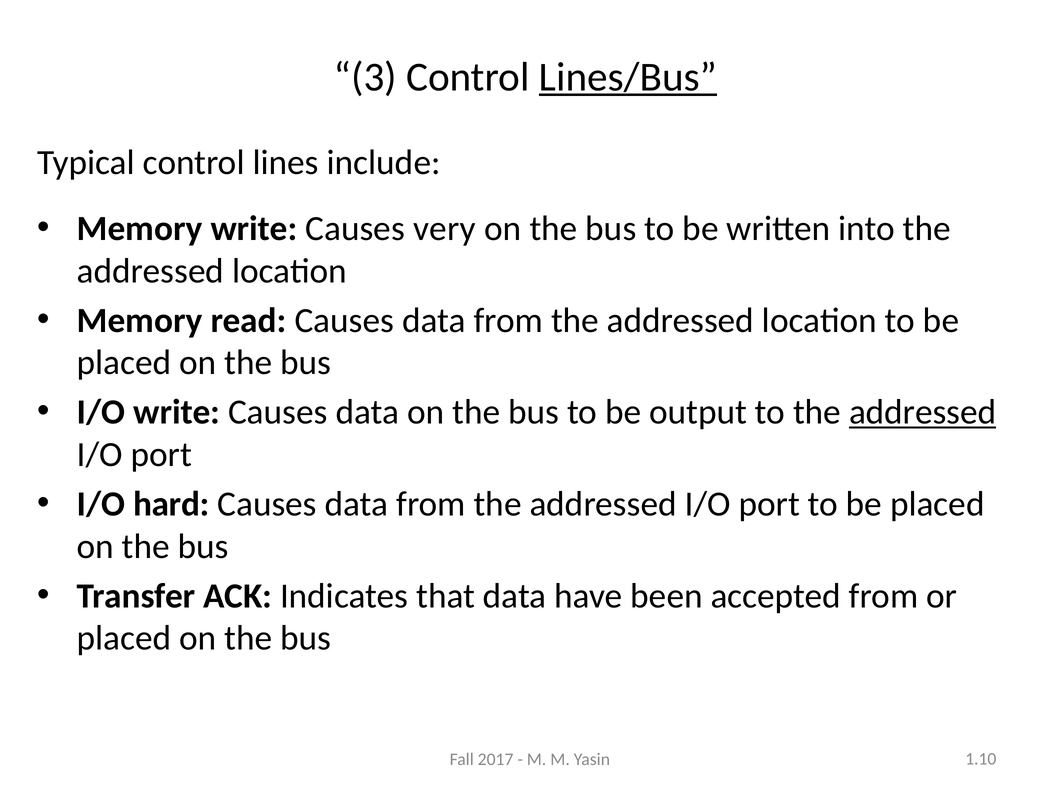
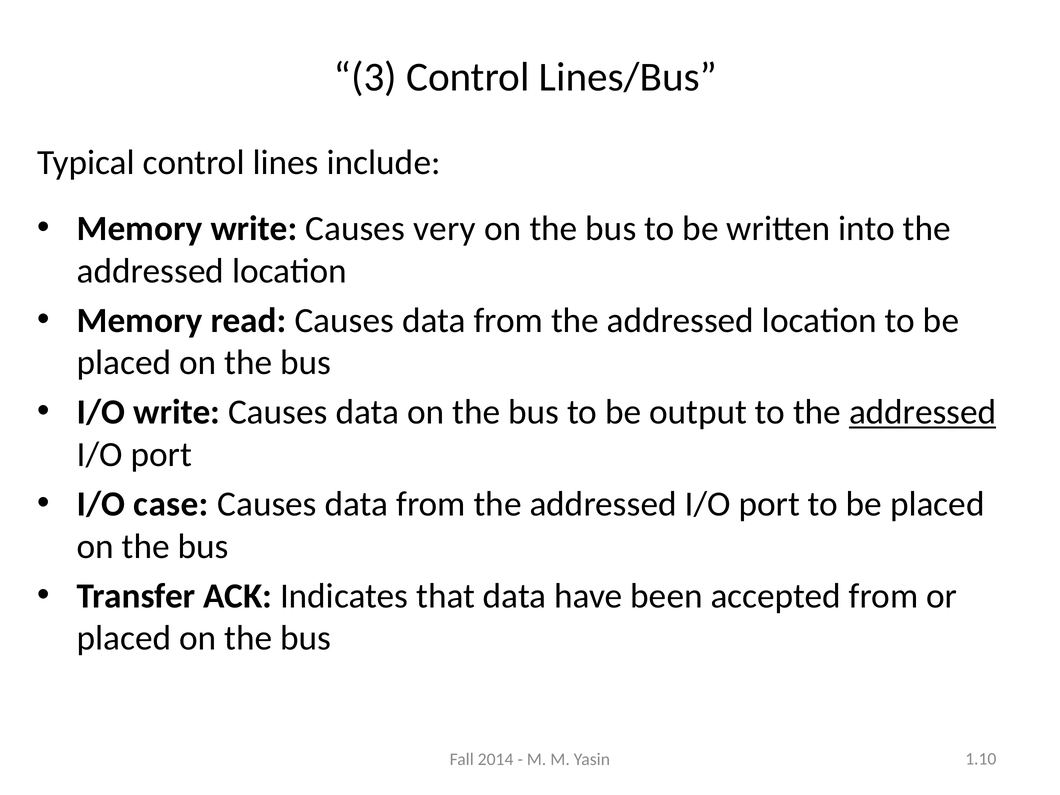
Lines/Bus underline: present -> none (628, 77)
hard: hard -> case (171, 504)
2017: 2017 -> 2014 (496, 759)
